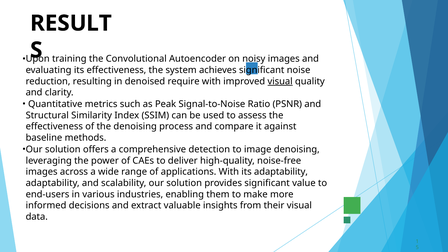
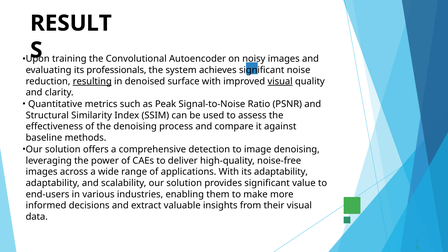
its effectiveness: effectiveness -> professionals (116, 70)
resulting underline: none -> present (92, 81)
require: require -> surface (184, 81)
